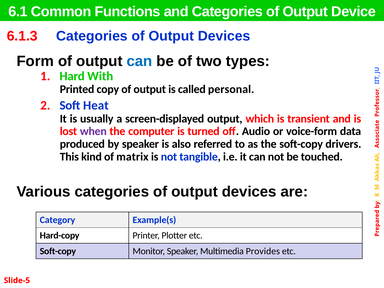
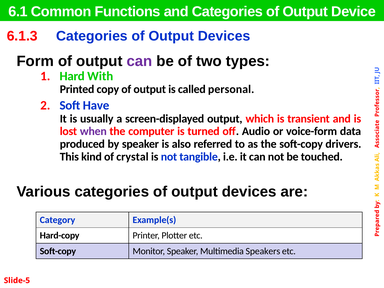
can colour: blue -> purple (139, 61)
Heat: Heat -> Have (96, 105)
matrix: matrix -> crystal (132, 157)
Provides: Provides -> Speakers (263, 251)
